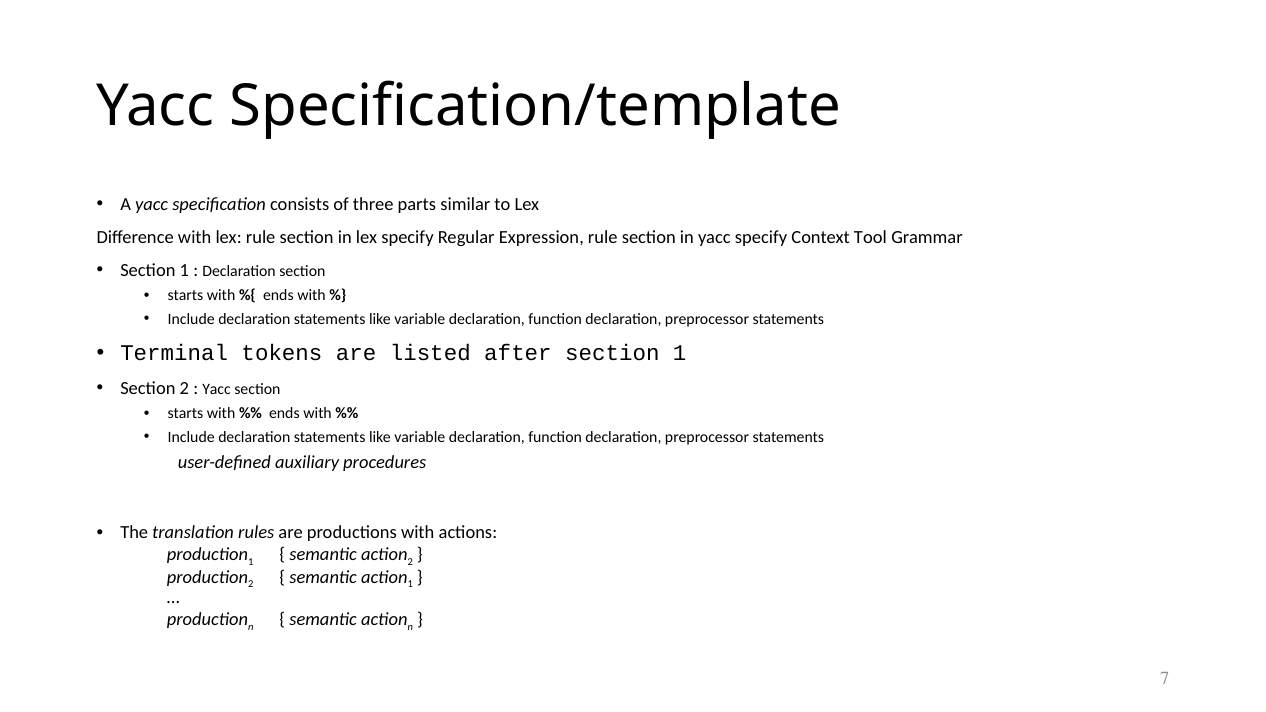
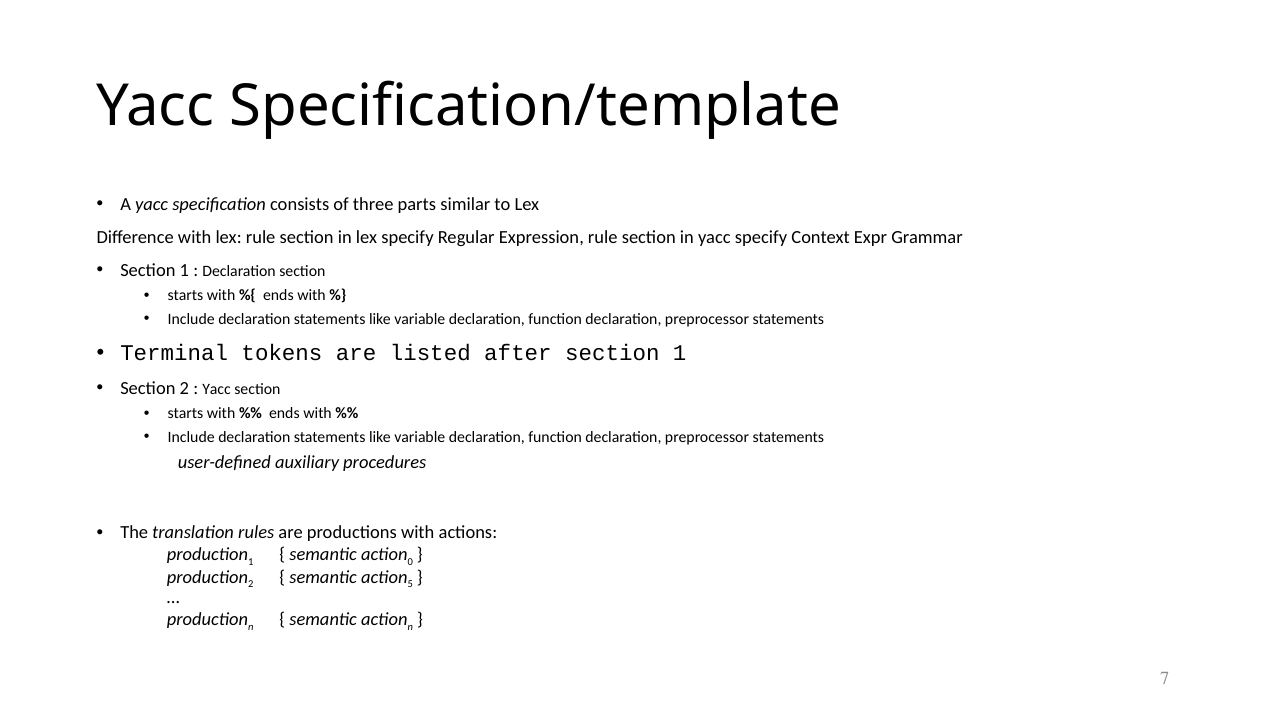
Tool: Tool -> Expr (871, 237)
2: 2 -> 0 (410, 562)
1: 1 -> 5 (410, 585)
